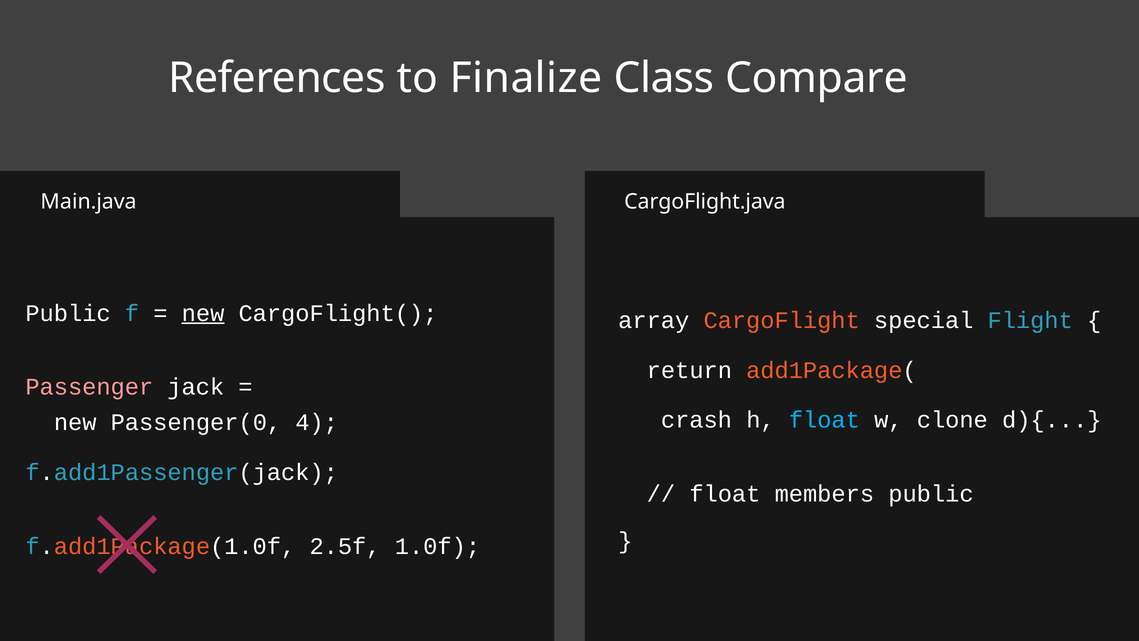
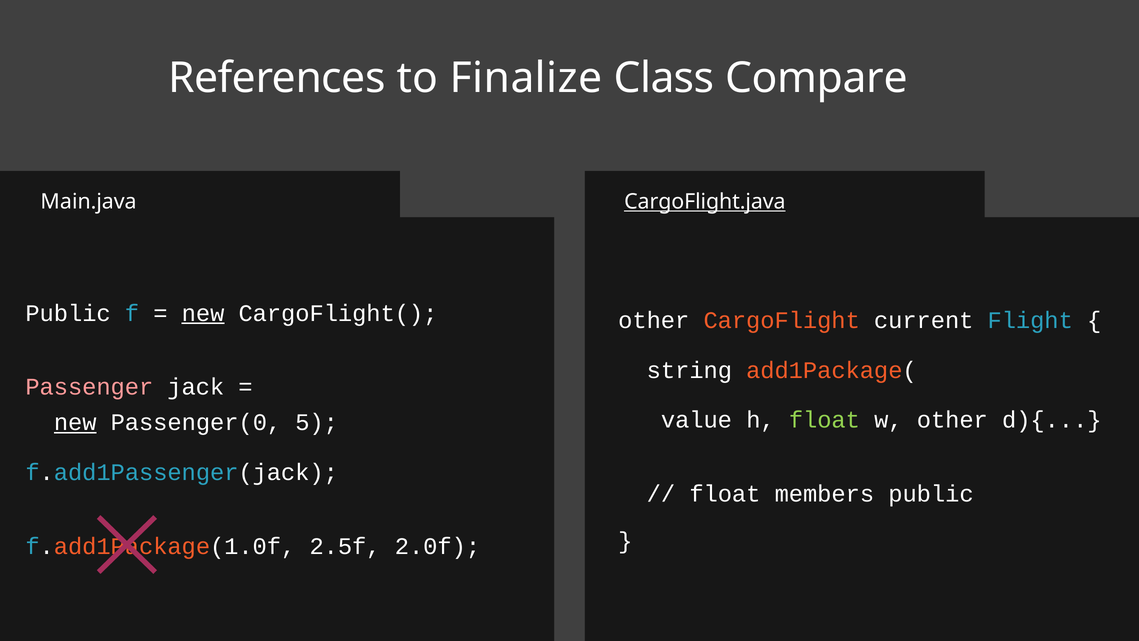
CargoFlight.java underline: none -> present (705, 202)
array: array -> other (654, 320)
special: special -> current (924, 320)
return: return -> string (689, 370)
crash: crash -> value (696, 420)
float colour: light blue -> light green (824, 420)
w clone: clone -> other (952, 420)
new underline: none -> present (75, 422)
4: 4 -> 5 (317, 422)
1.0f: 1.0f -> 2.0f (437, 546)
